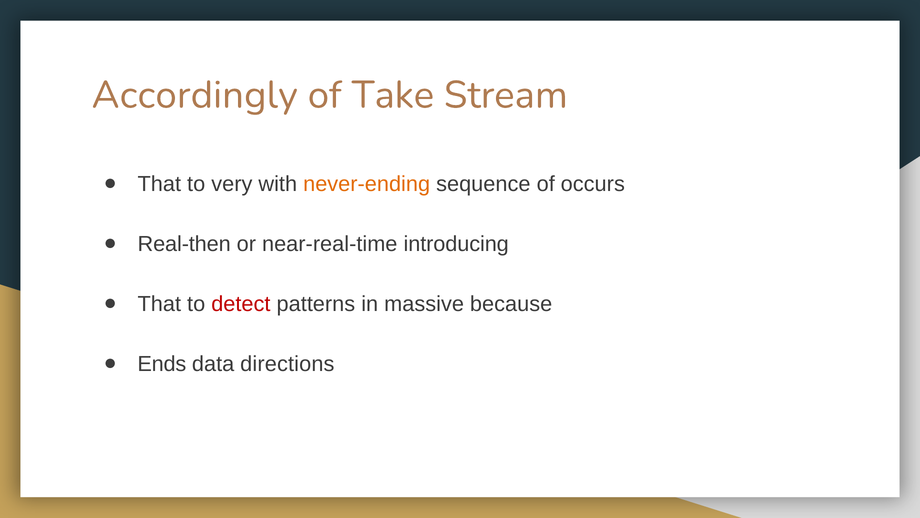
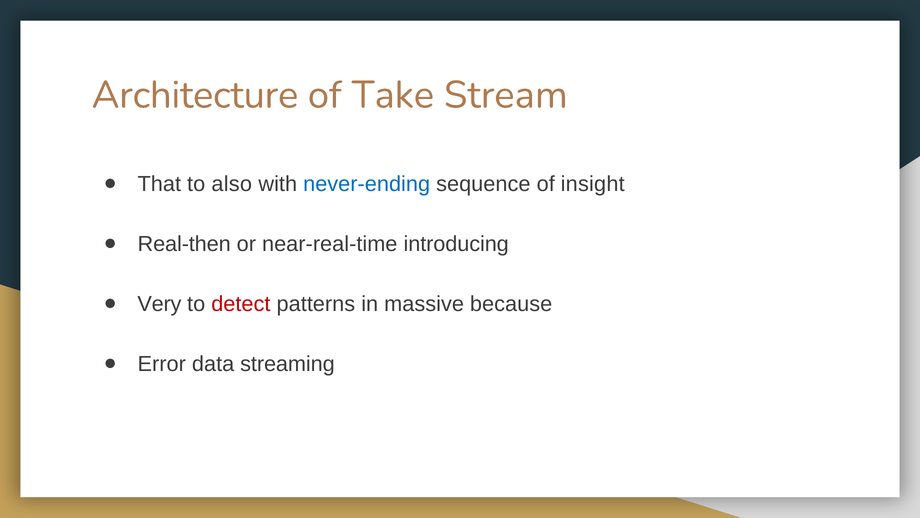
Accordingly: Accordingly -> Architecture (195, 95)
very: very -> also (232, 184)
never-ending colour: orange -> blue (367, 184)
occurs: occurs -> insight (593, 184)
That: That -> Very (159, 304)
Ends: Ends -> Error (162, 364)
directions: directions -> streaming (287, 364)
